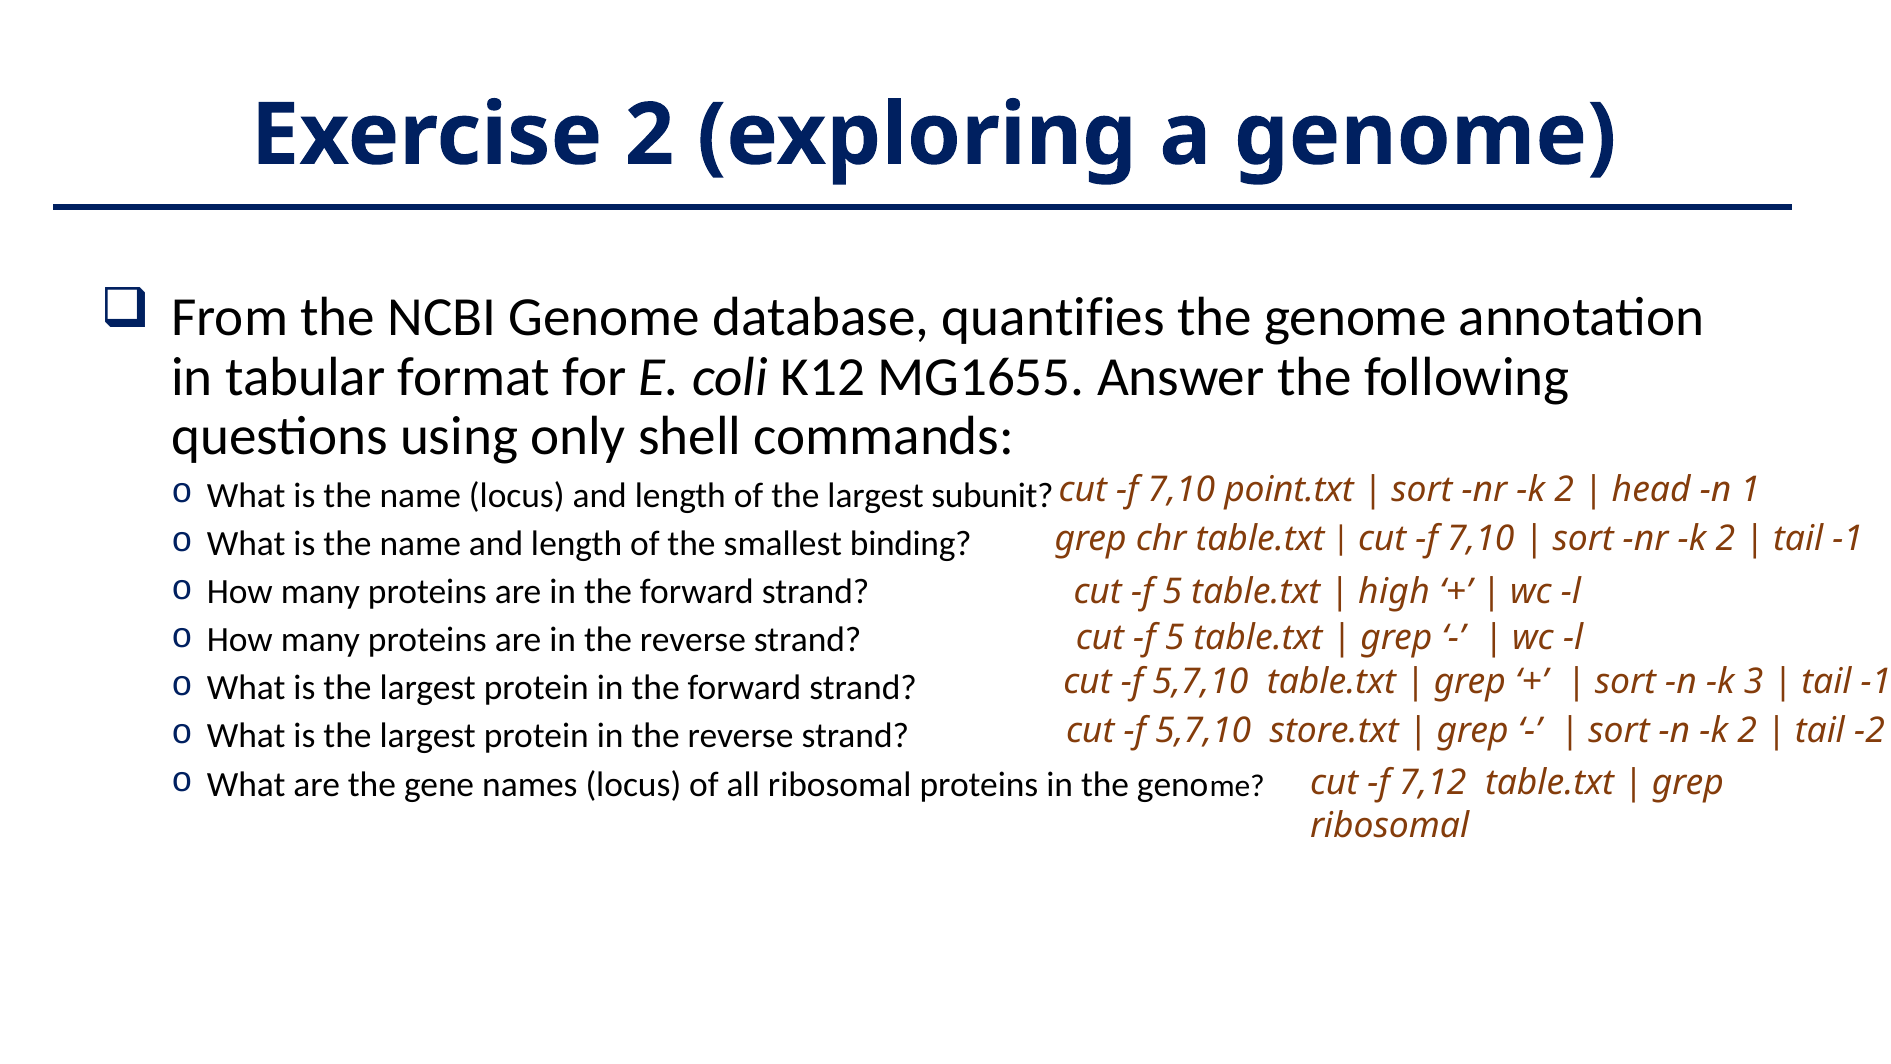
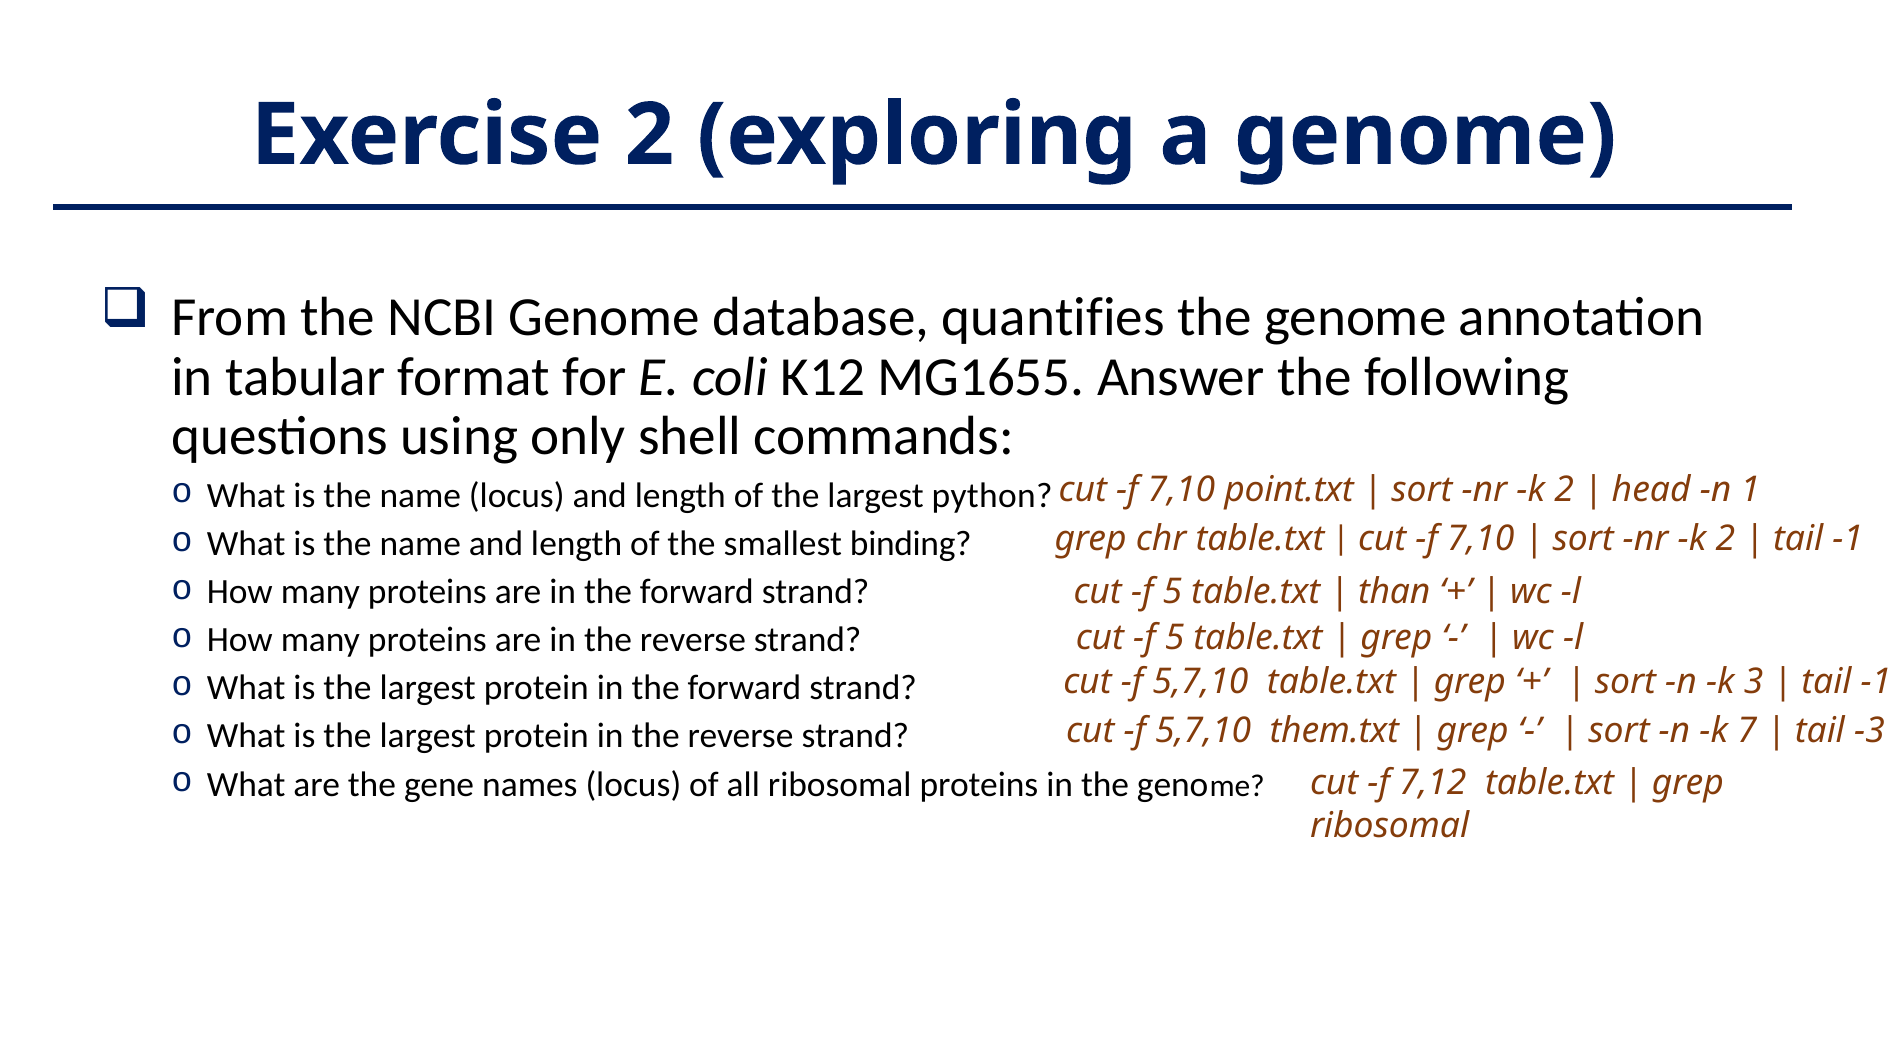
subunit: subunit -> python (992, 495)
high: high -> than (1394, 592)
store.txt: store.txt -> them.txt (1334, 731)
n k 2: 2 -> 7 (1747, 731)
-2: -2 -> -3 (1869, 731)
